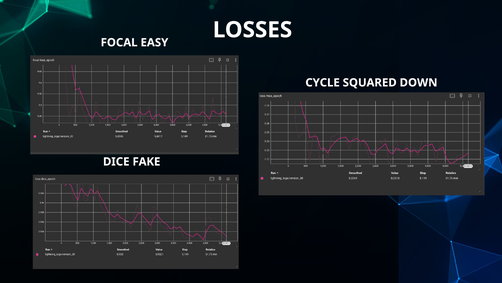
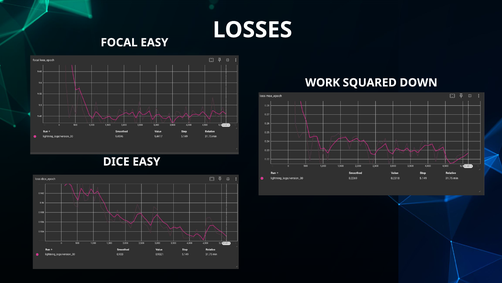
CYCLE: CYCLE -> WORK (323, 82)
DICE FAKE: FAKE -> EASY (146, 161)
